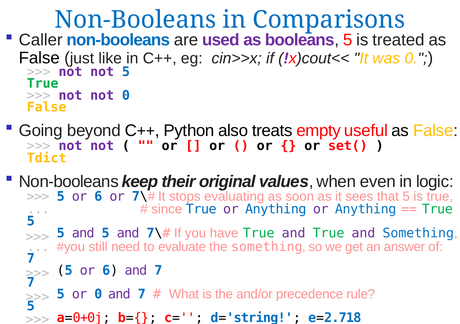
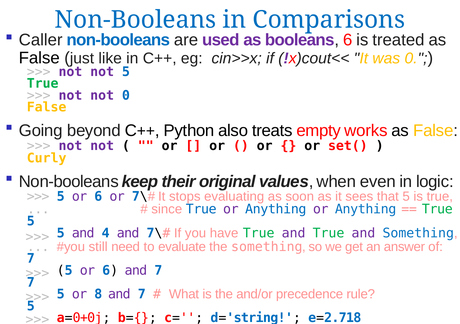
booleans 5: 5 -> 6 (348, 40)
useful: useful -> works (366, 131)
Tdict: Tdict -> Curly (47, 158)
and 5: 5 -> 4 (106, 233)
or 0: 0 -> 8 (98, 294)
